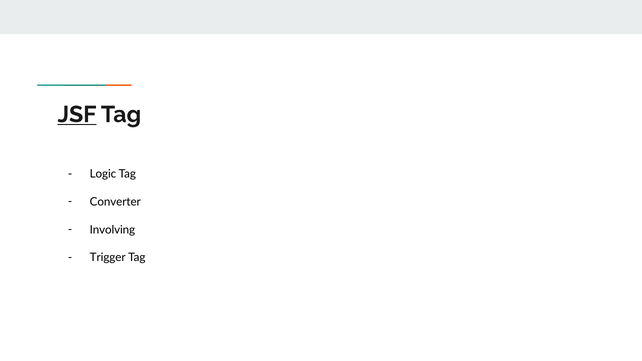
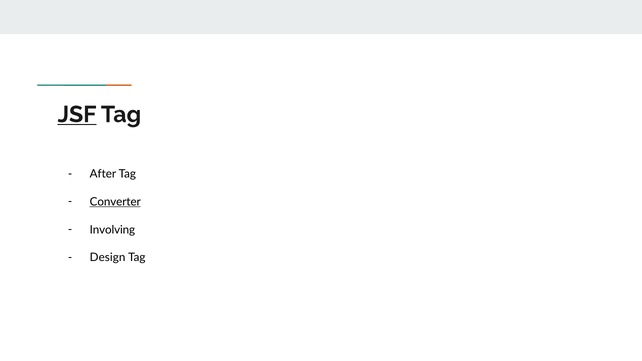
Logic: Logic -> After (103, 174)
Converter underline: none -> present (115, 202)
Trigger: Trigger -> Design (108, 258)
